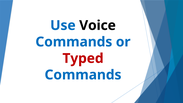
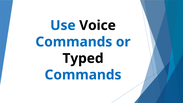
Typed colour: red -> black (83, 58)
